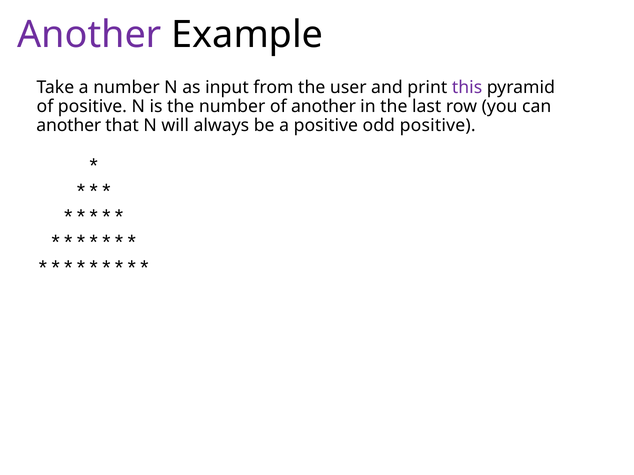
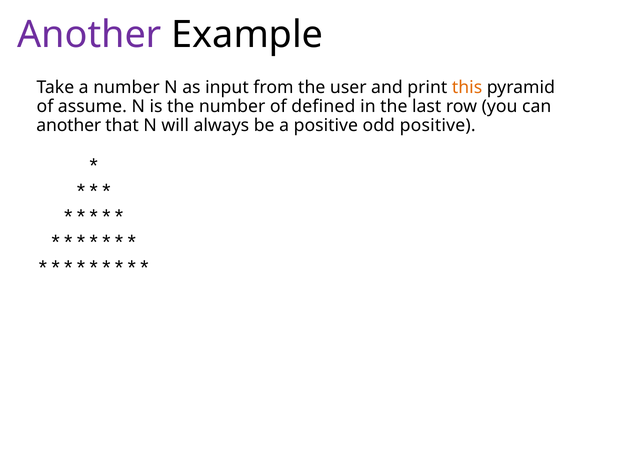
this colour: purple -> orange (467, 88)
of positive: positive -> assume (92, 107)
of another: another -> defined (323, 107)
